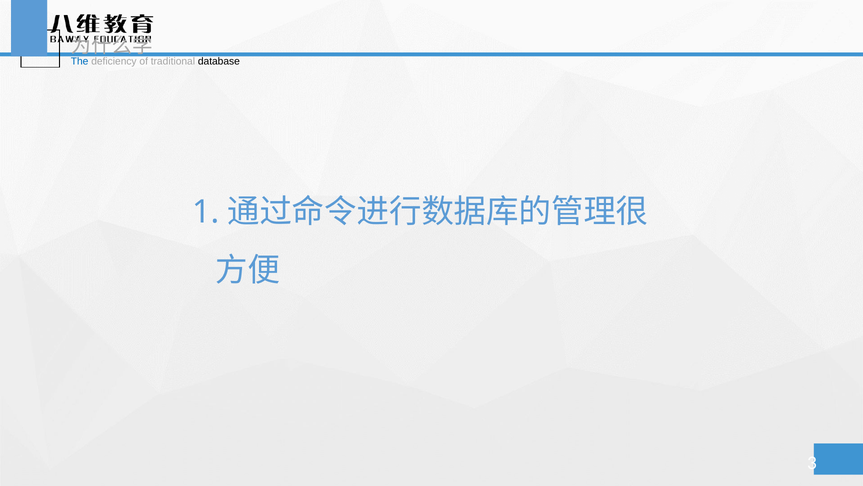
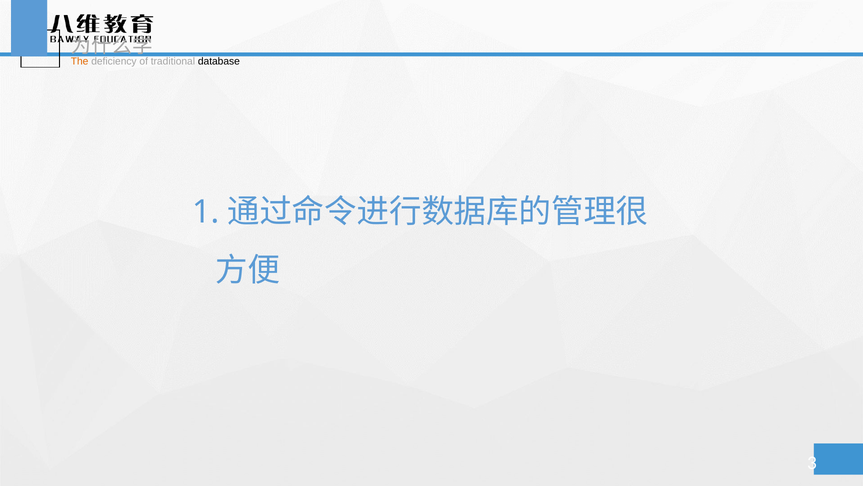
The colour: blue -> orange (80, 62)
